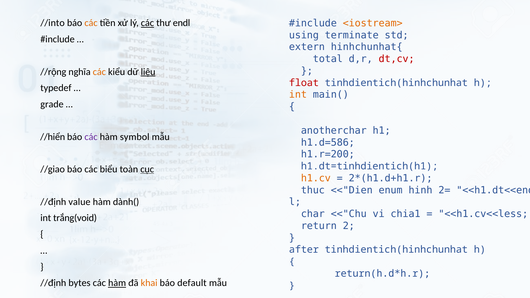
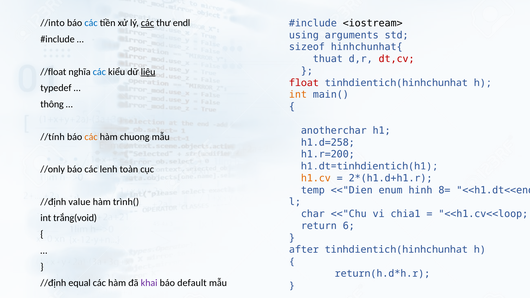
<iostream> colour: orange -> black (373, 23)
các colour: orange -> blue (91, 23)
terminate: terminate -> arguments (352, 35)
extern: extern -> sizeof (307, 47)
total: total -> thuat (328, 59)
//rộng: //rộng -> //float (53, 72)
các colour: orange -> blue (99, 72)
grade: grade -> thông (52, 104)
//hiển: //hiển -> //tính (53, 137)
các colour: purple -> orange (91, 137)
symbol: symbol -> chuong (135, 137)
h1.d=586: h1.d=586 -> h1.d=258 (328, 142)
//giao: //giao -> //only (53, 169)
biểu: biểu -> lenh (109, 169)
cục underline: present -> none (147, 169)
thuc: thuc -> temp (313, 190)
2=: 2= -> 8= (444, 190)
dành(: dành( -> trình( (126, 202)
<<h1.cv<<less: <<h1.cv<<less -> <<h1.cv<<loop (483, 214)
2: 2 -> 6 (349, 226)
bytes: bytes -> equal (80, 283)
hàm underline: present -> none (117, 283)
khai colour: orange -> purple (149, 283)
